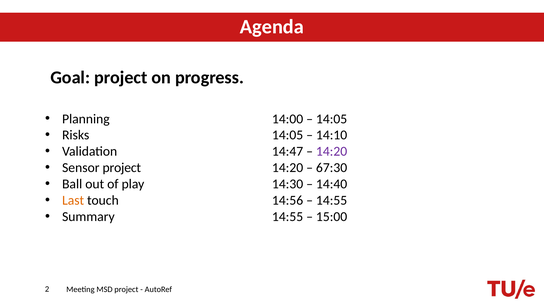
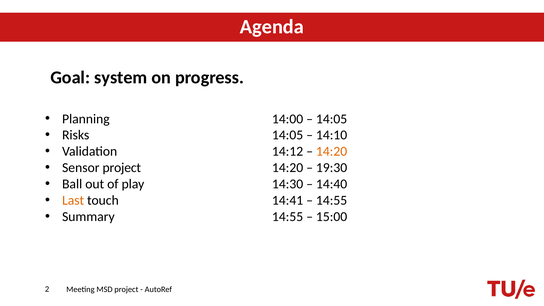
Goal project: project -> system (121, 77)
14:47: 14:47 -> 14:12 (288, 151)
14:20 colour: purple -> orange (332, 151)
67:30: 67:30 -> 19:30 (332, 168)
14:56: 14:56 -> 14:41 (288, 200)
